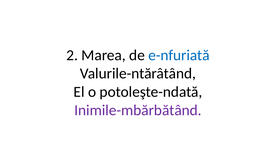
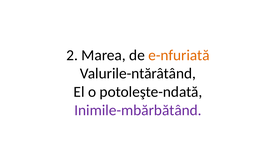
e-nfuriată colour: blue -> orange (179, 55)
